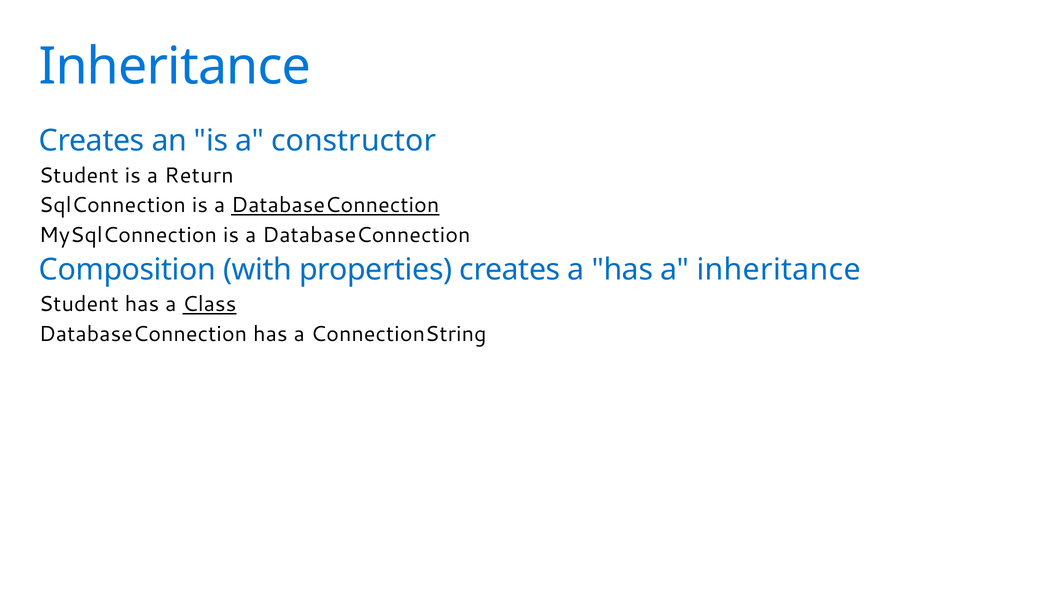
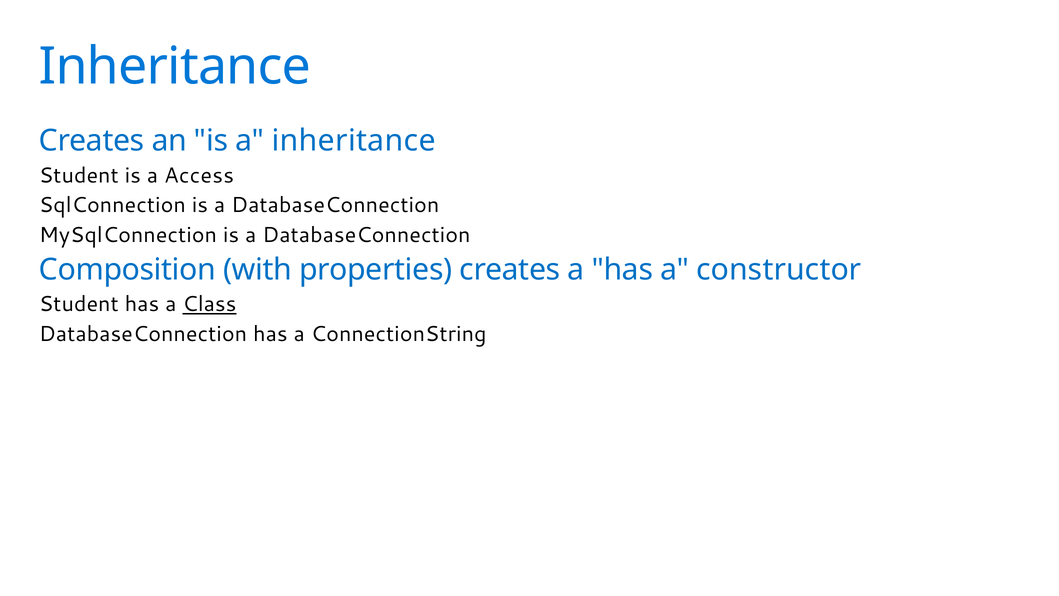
a constructor: constructor -> inheritance (354, 141)
Return: Return -> Access (199, 175)
DatabaseConnection underline: present -> none (335, 205)
a inheritance: inheritance -> constructor (779, 270)
